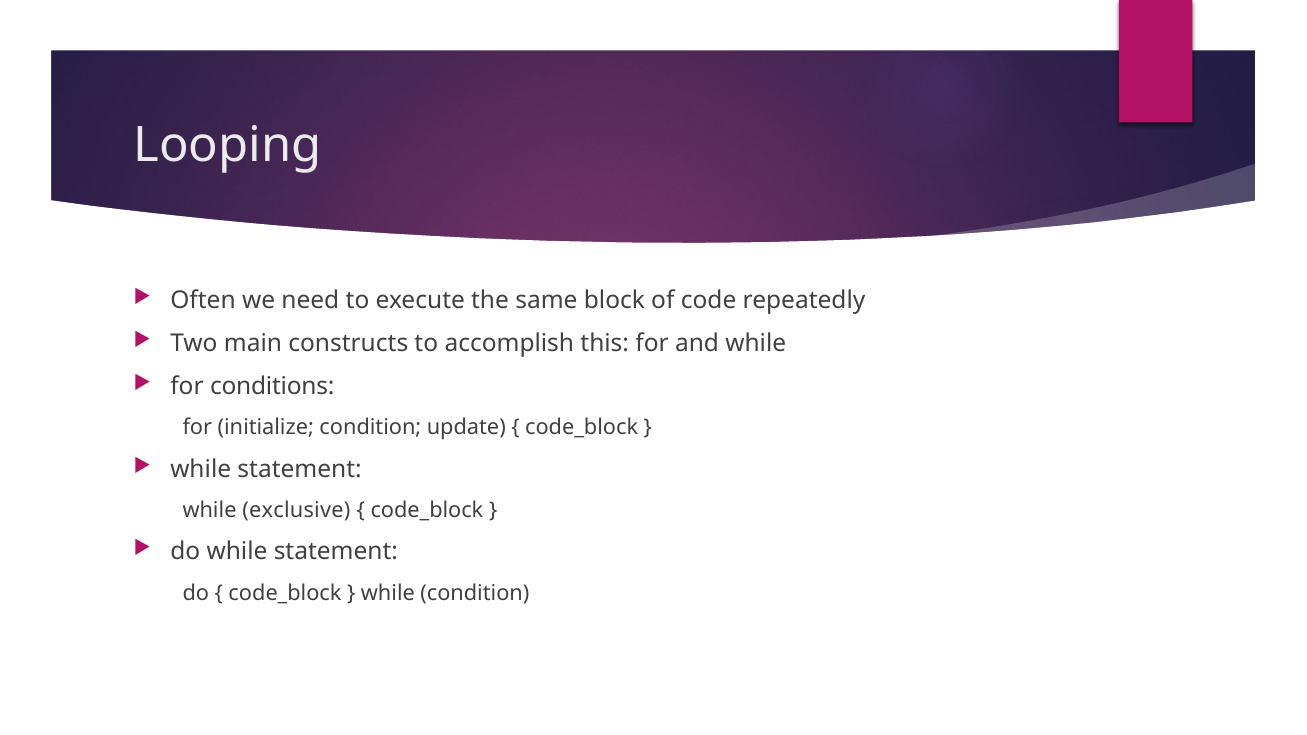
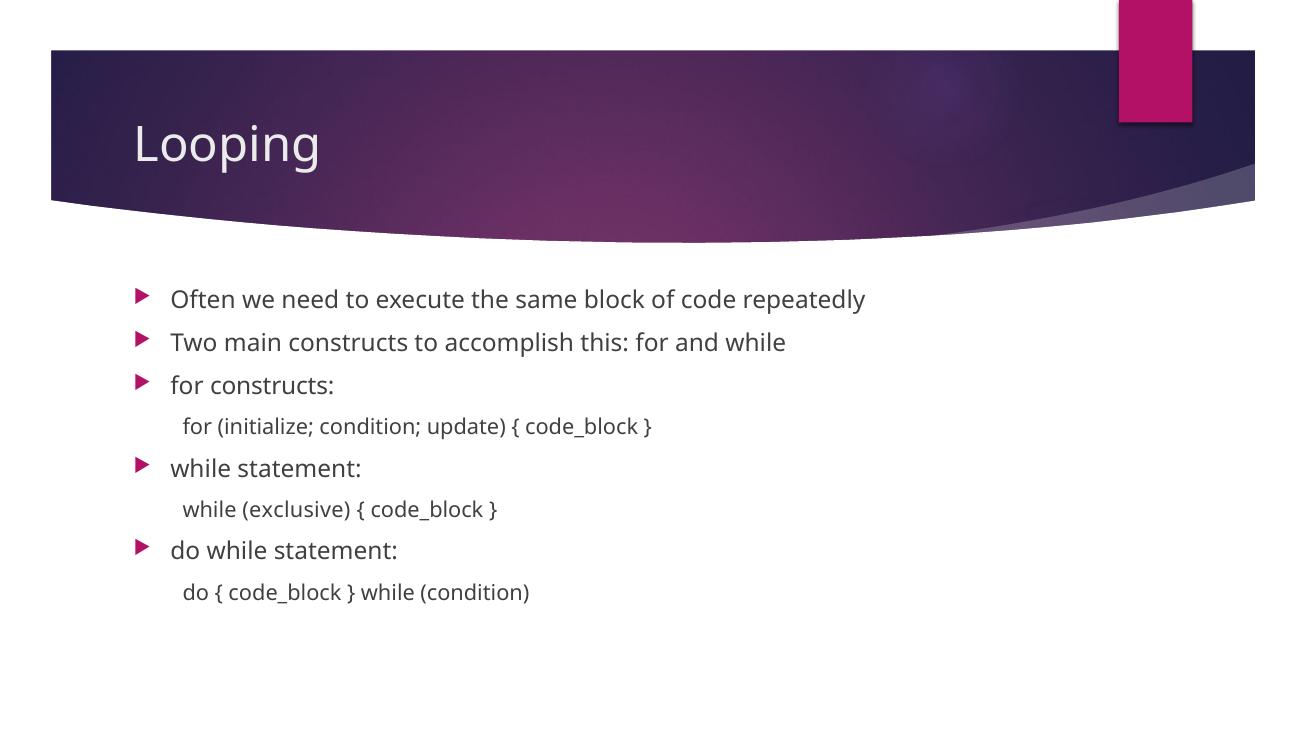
for conditions: conditions -> constructs (272, 386)
